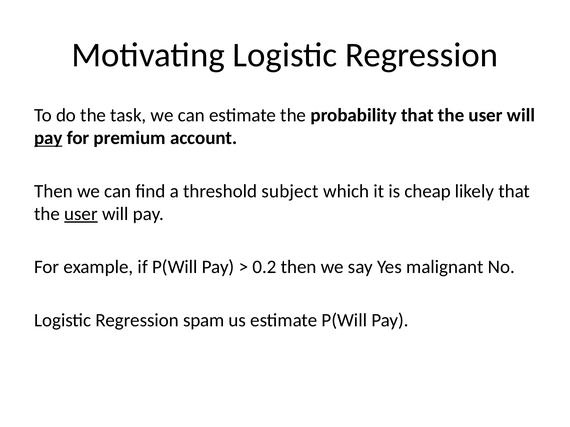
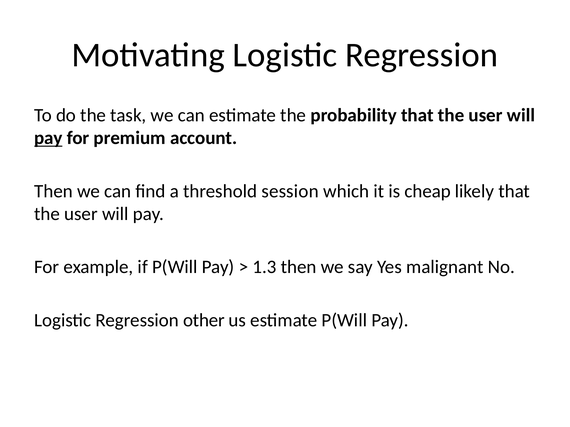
subject: subject -> session (290, 191)
user underline: present -> none (81, 214)
0.2: 0.2 -> 1.3 (264, 267)
spam: spam -> other (204, 320)
